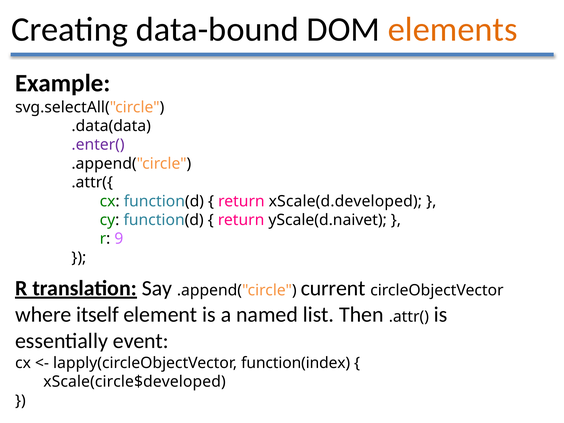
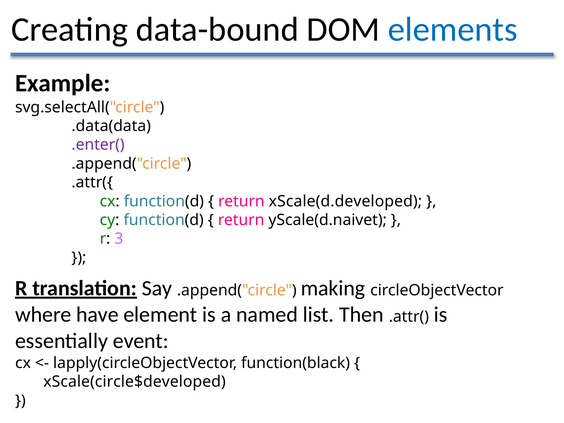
elements colour: orange -> blue (453, 30)
9: 9 -> 3 (119, 239)
current: current -> making (333, 288)
itself: itself -> have (97, 315)
function(index: function(index -> function(black (296, 363)
